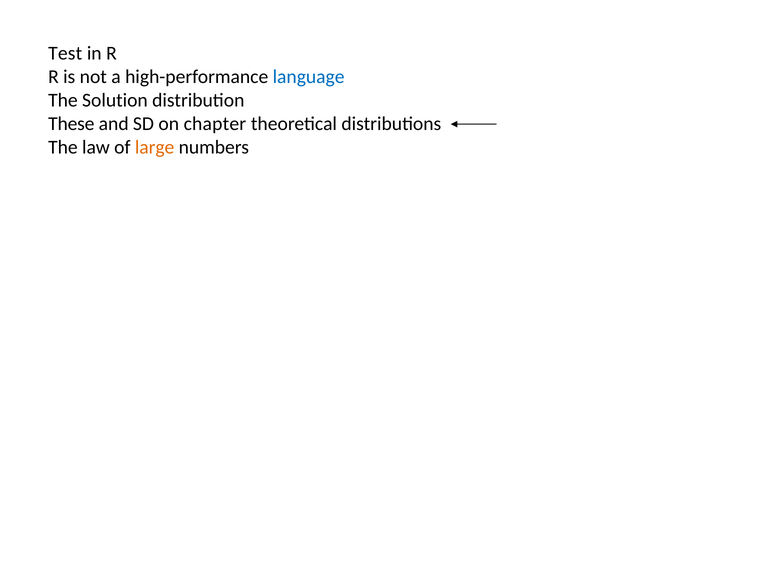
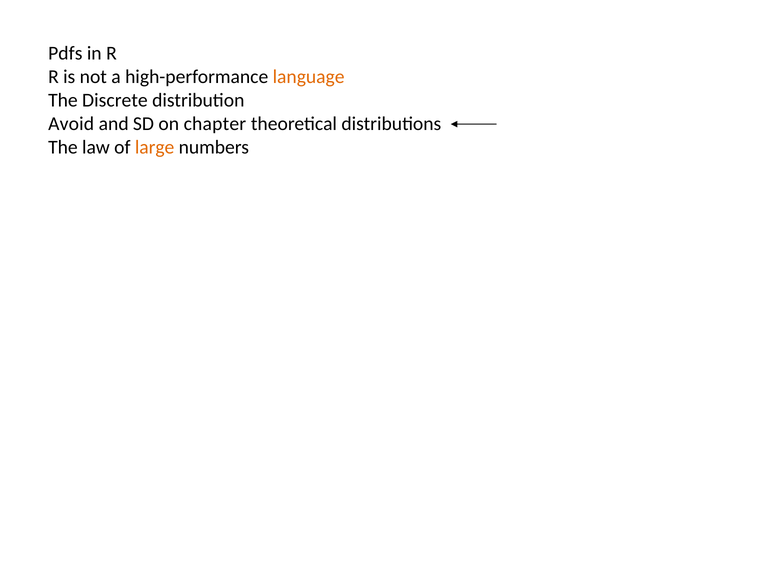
Test: Test -> Pdfs (65, 53)
language colour: blue -> orange (309, 77)
Solution: Solution -> Discrete (115, 100)
These: These -> Avoid (71, 124)
